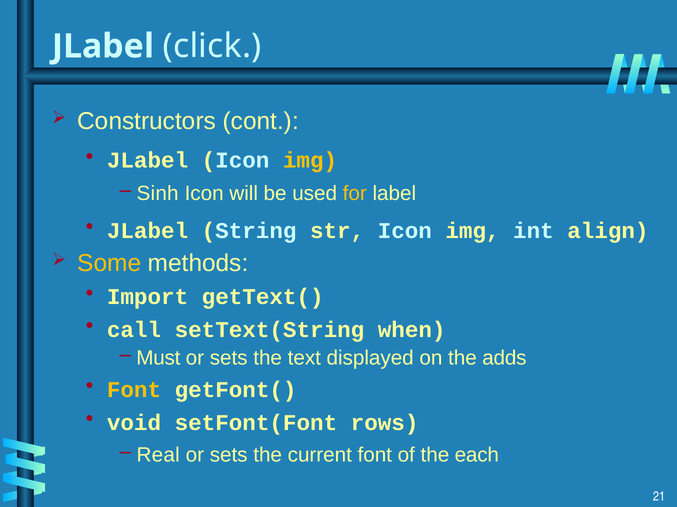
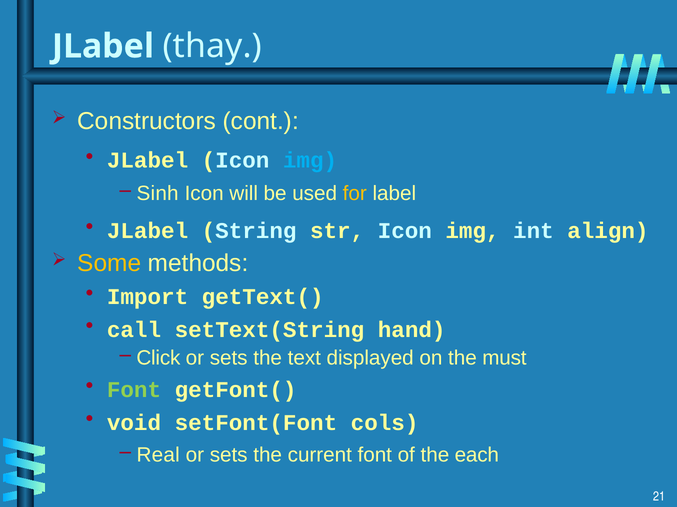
click: click -> thay (212, 46)
img colour: yellow -> light blue (310, 161)
when: when -> hand (412, 330)
Must: Must -> Click (158, 358)
adds: adds -> must (504, 358)
Font colour: yellow -> light green (134, 390)
rows: rows -> cols (385, 423)
